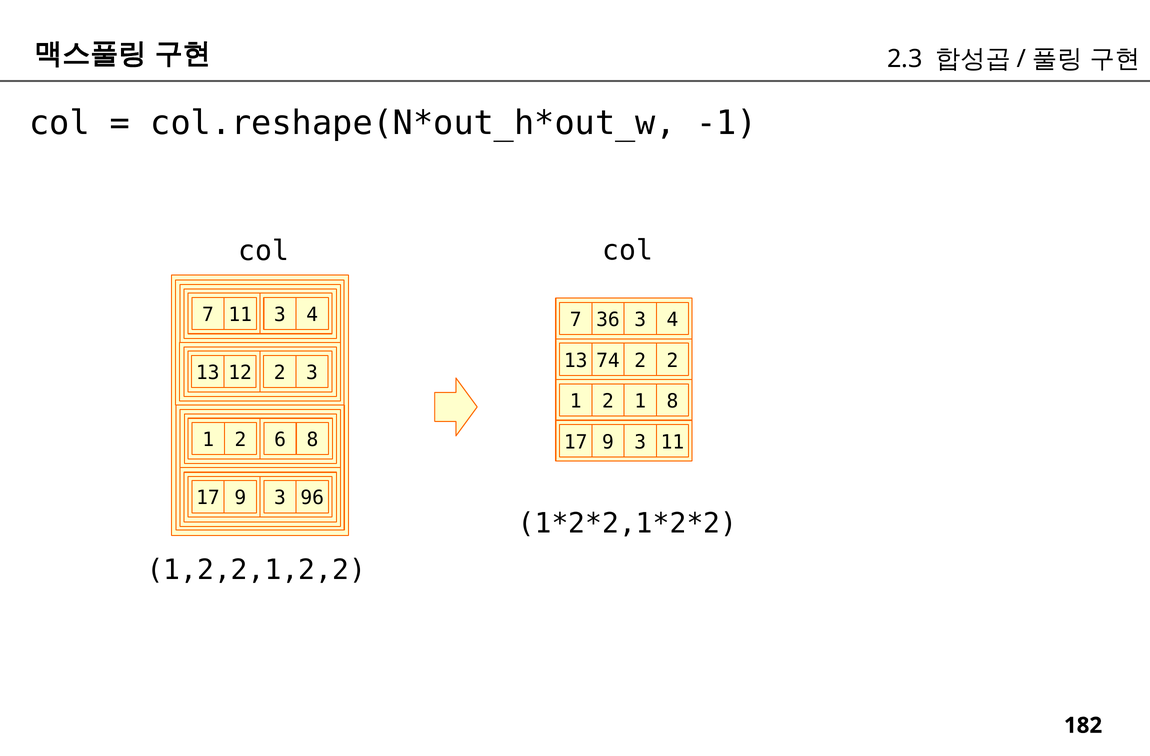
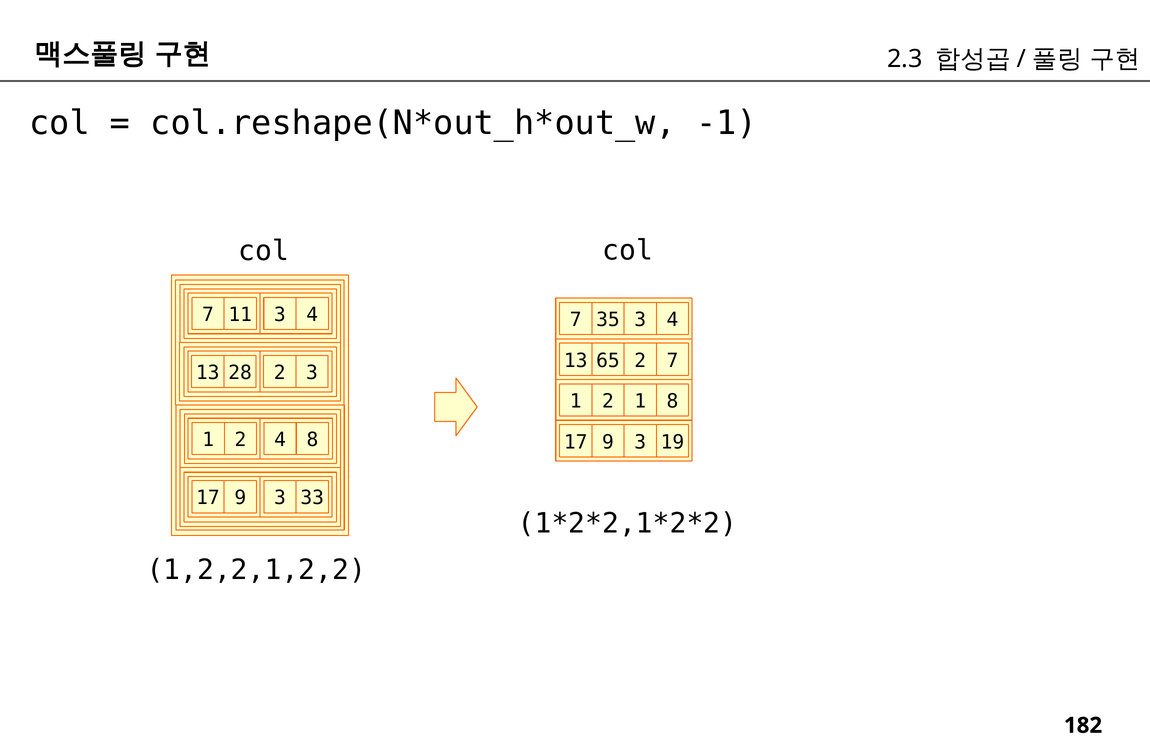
36: 36 -> 35 (608, 320)
74: 74 -> 65 (608, 360)
2 2: 2 -> 7 (672, 360)
12: 12 -> 28 (240, 373)
2 6: 6 -> 4 (280, 440)
3 11: 11 -> 19 (672, 442)
96: 96 -> 33 (312, 498)
